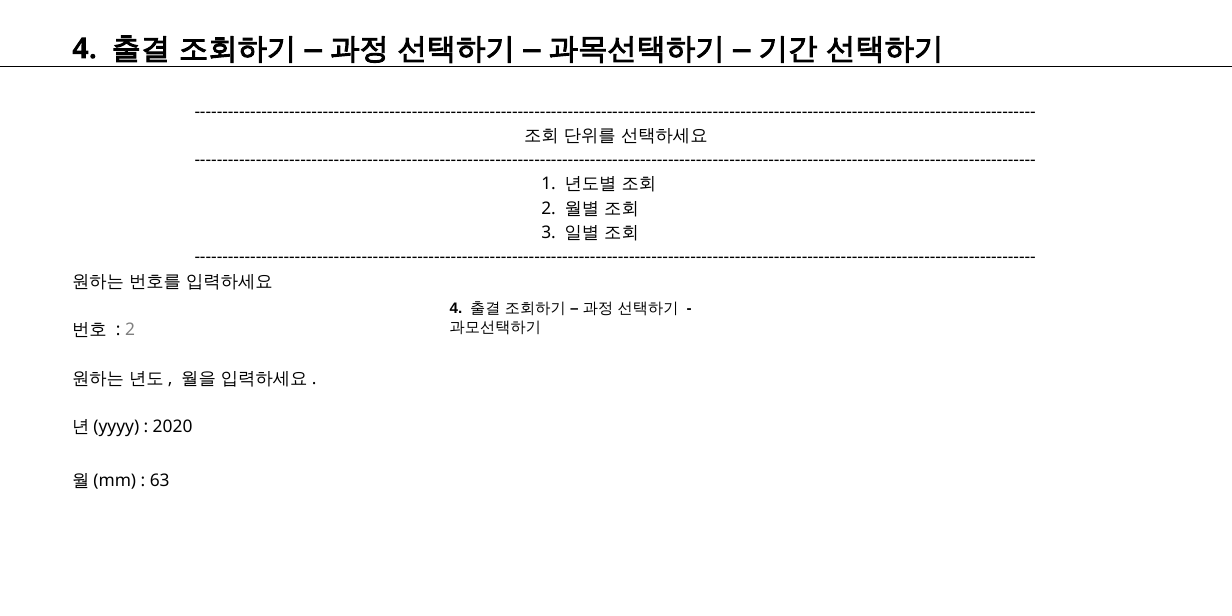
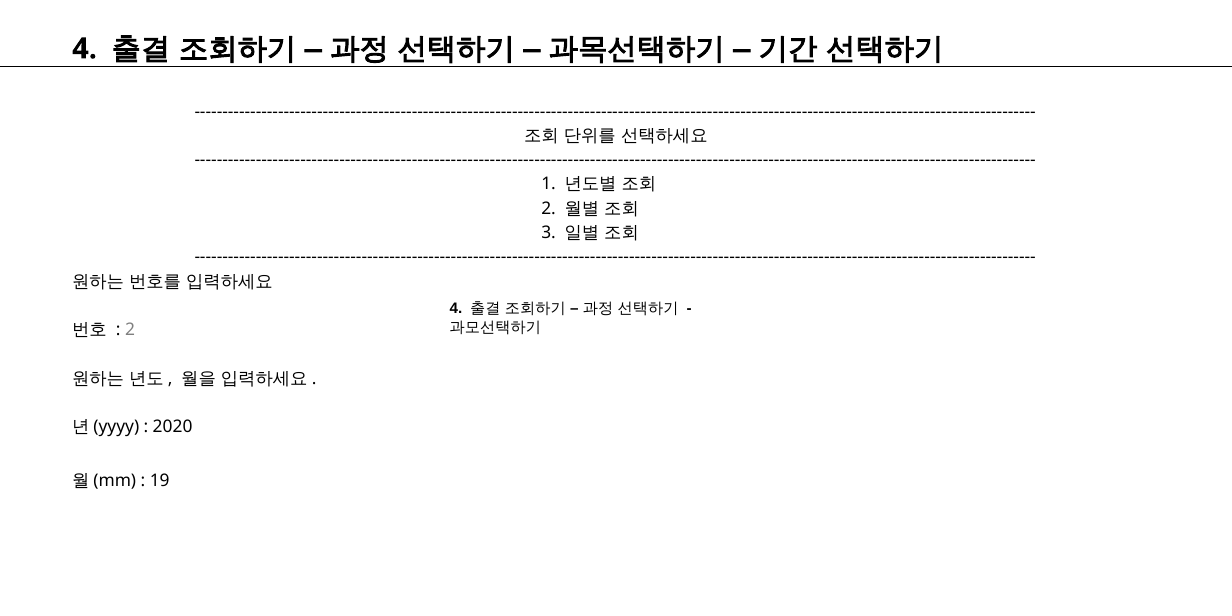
63: 63 -> 19 (160, 481)
